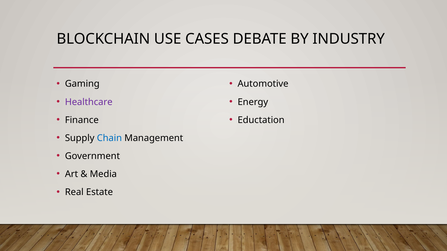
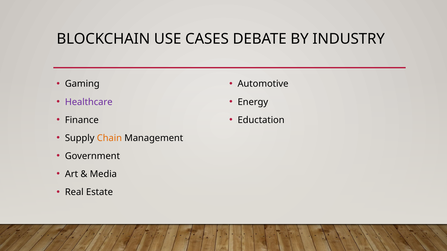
Chain colour: blue -> orange (109, 138)
